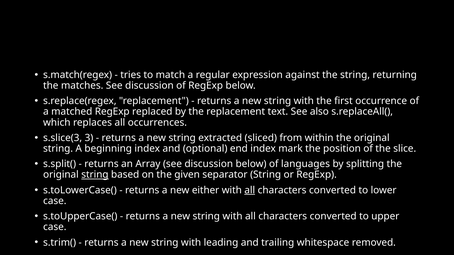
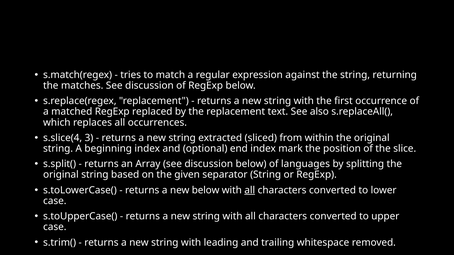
s.slice(3: s.slice(3 -> s.slice(4 (63, 138)
string underline: present -> none (95, 175)
new either: either -> below (206, 190)
